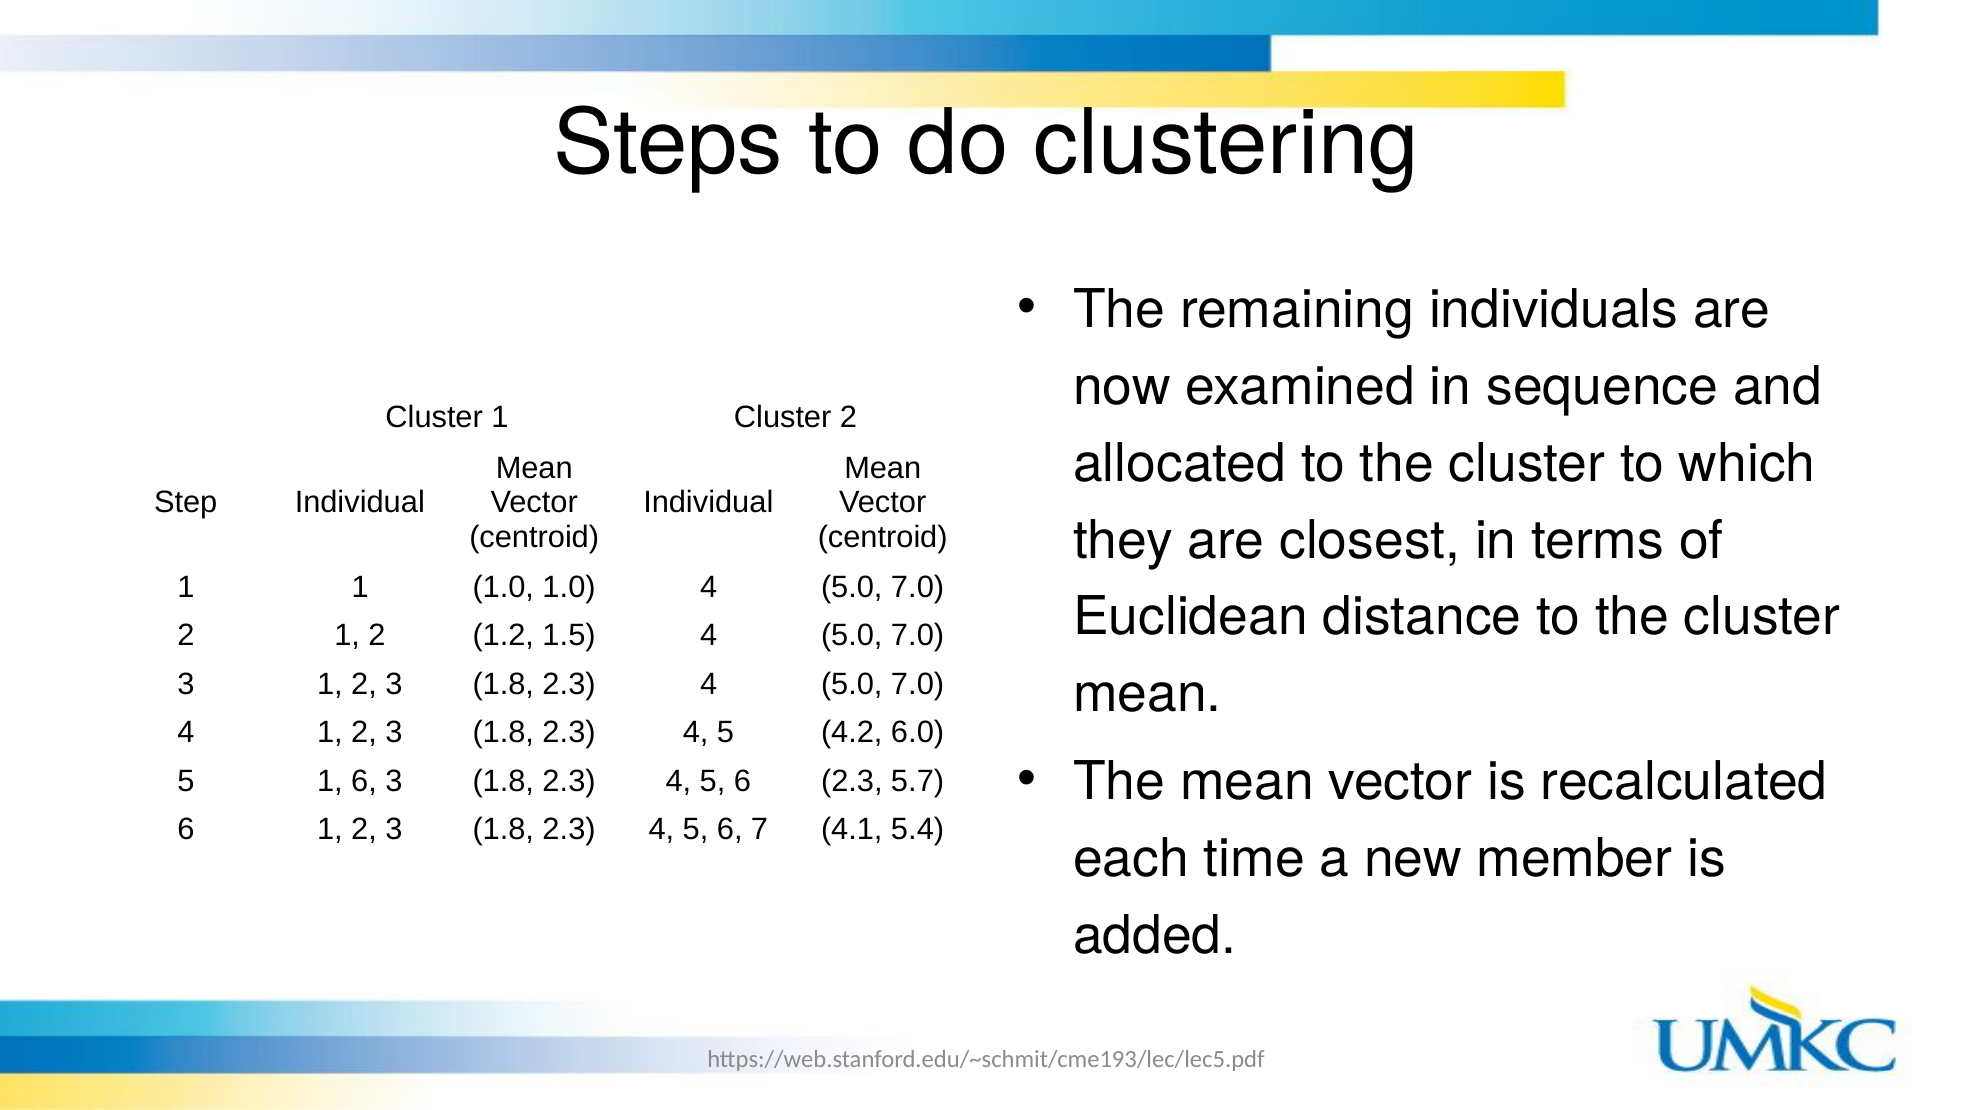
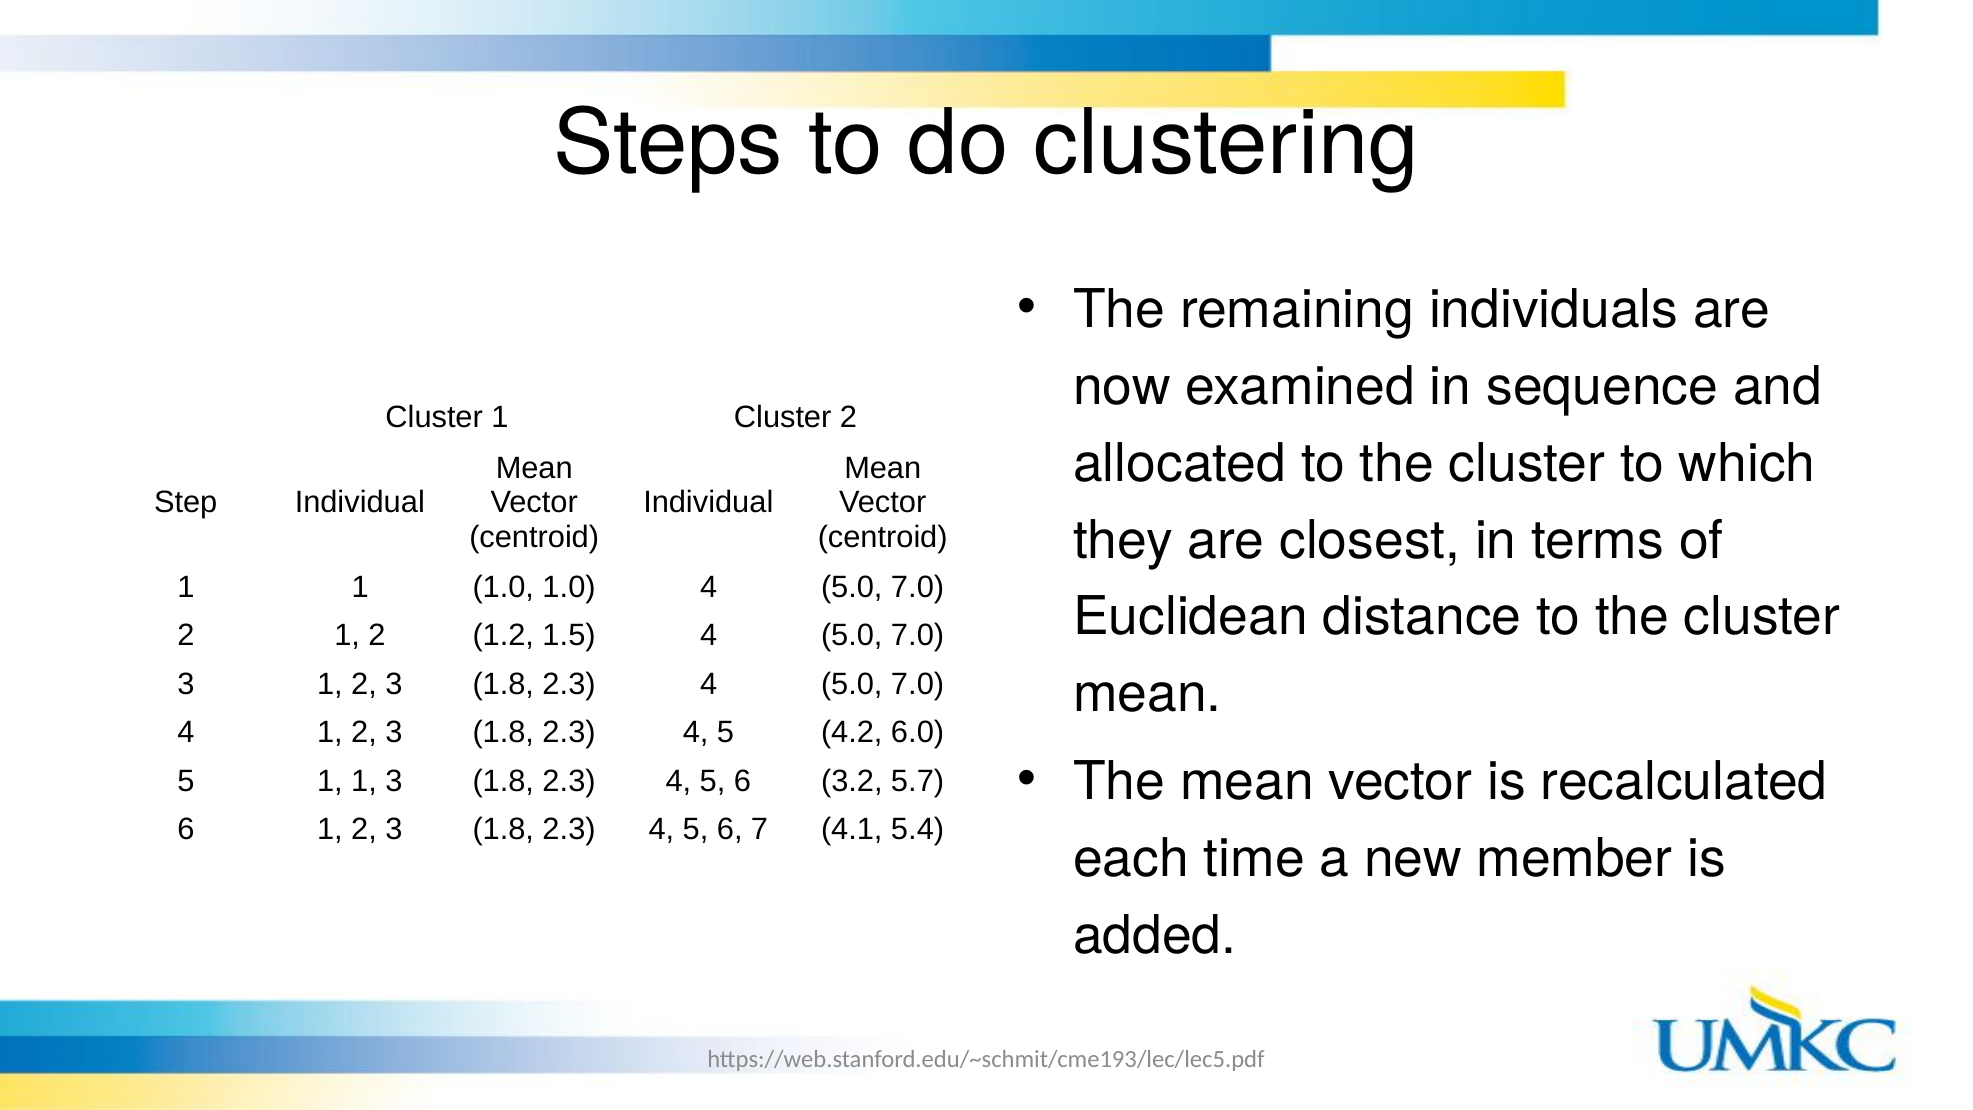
5 1 6: 6 -> 1 (364, 781)
6 2.3: 2.3 -> 3.2 (852, 781)
